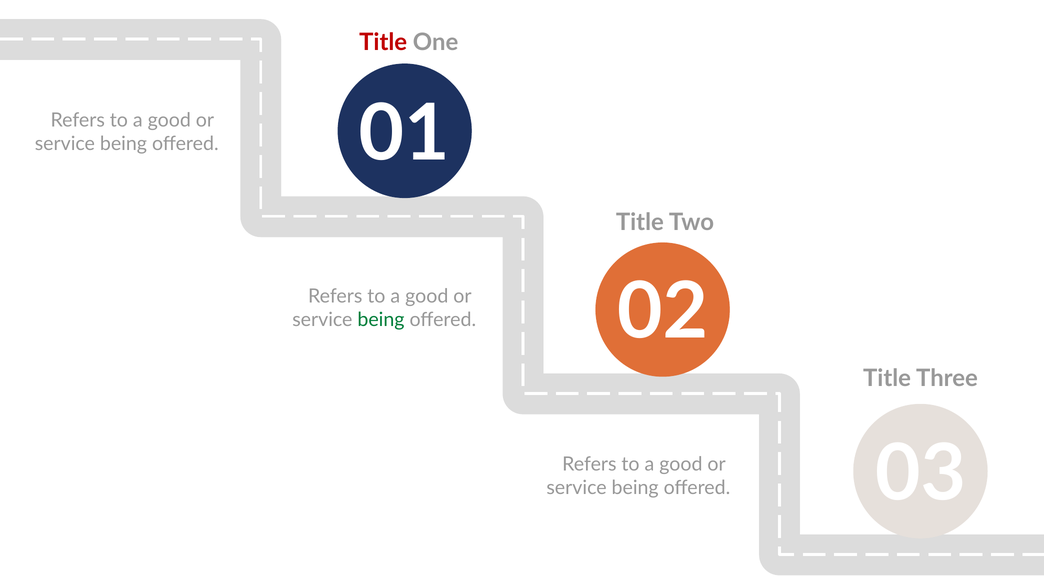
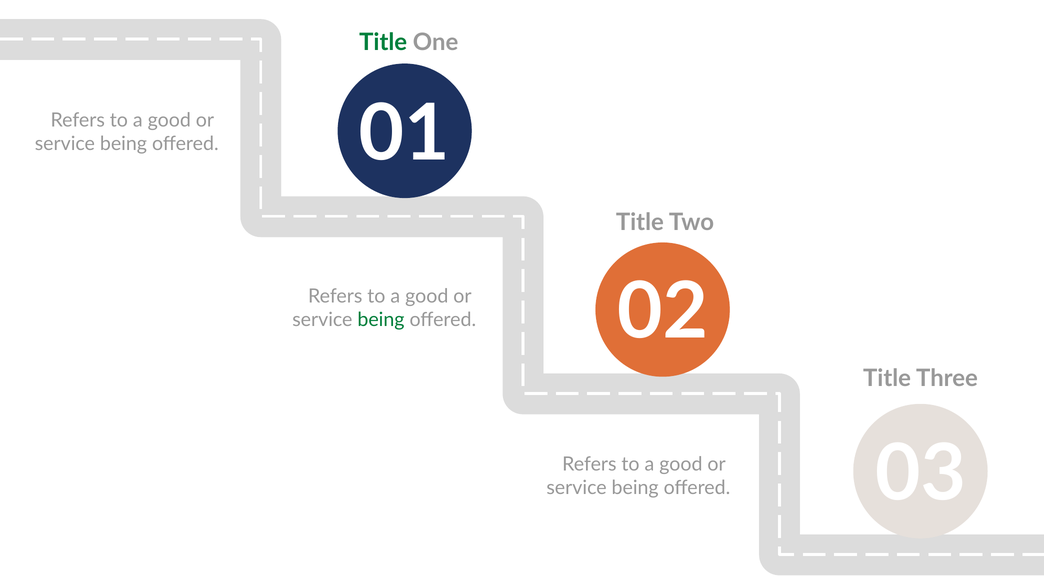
Title colour: red -> green (383, 42)
